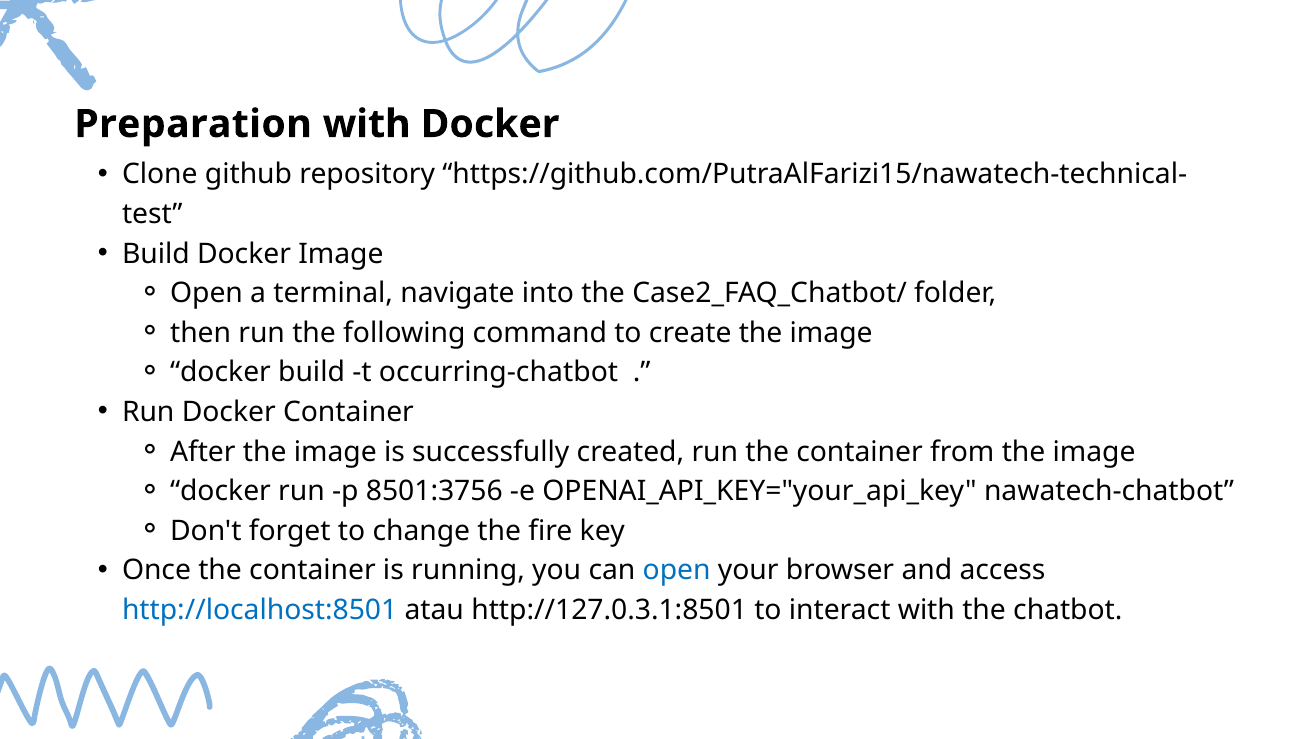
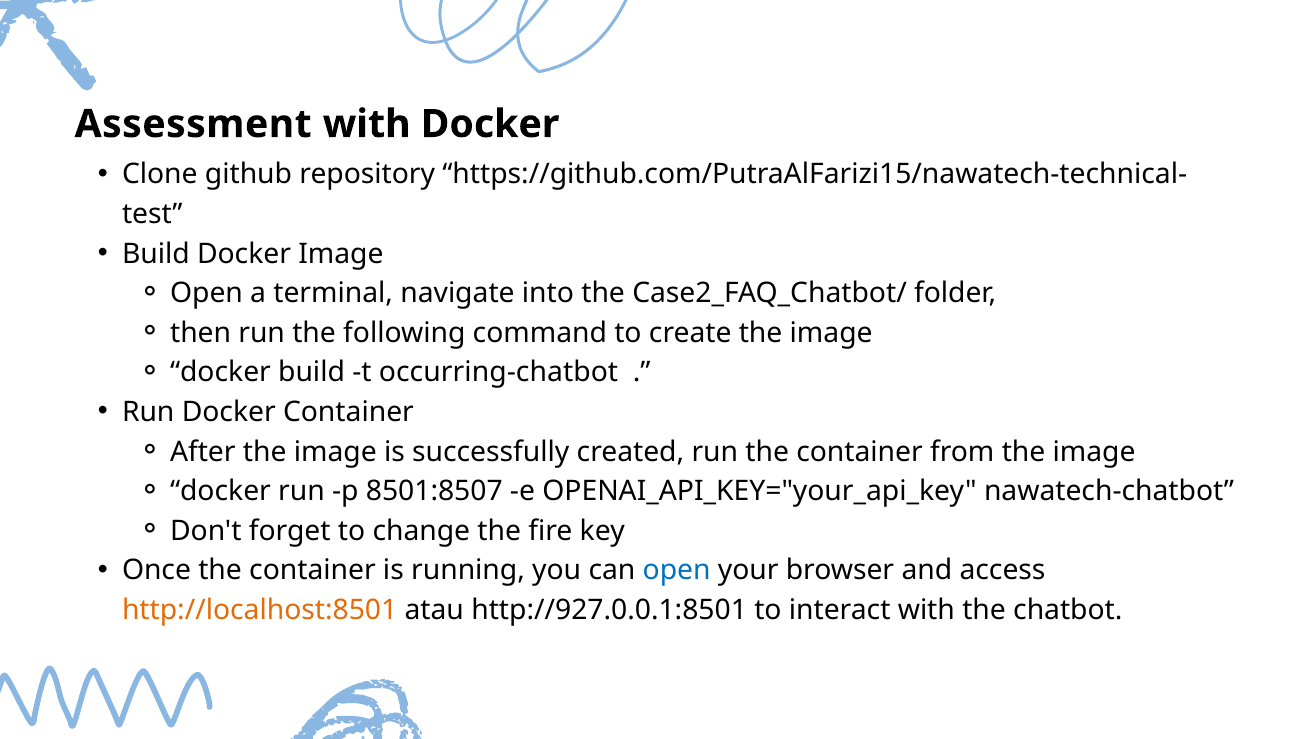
Preparation: Preparation -> Assessment (193, 124)
8501:3756: 8501:3756 -> 8501:8507 (434, 491)
http://localhost:8501 colour: blue -> orange (260, 610)
http://127.0.3.1:8501: http://127.0.3.1:8501 -> http://927.0.0.1:8501 (609, 610)
